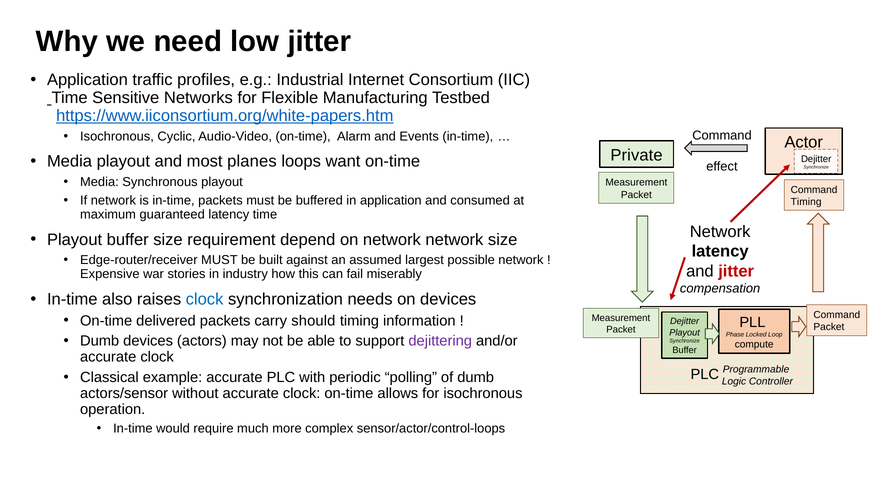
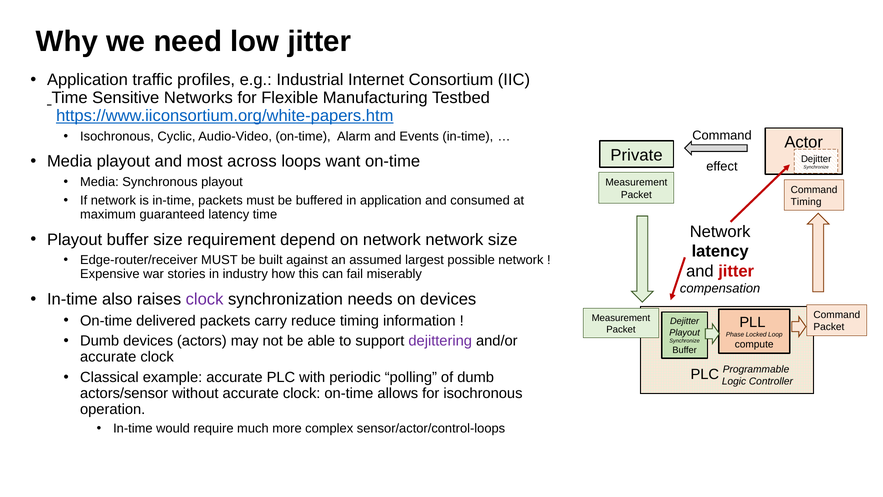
planes: planes -> across (252, 161)
clock colour: blue -> purple (205, 299)
should: should -> reduce (313, 320)
